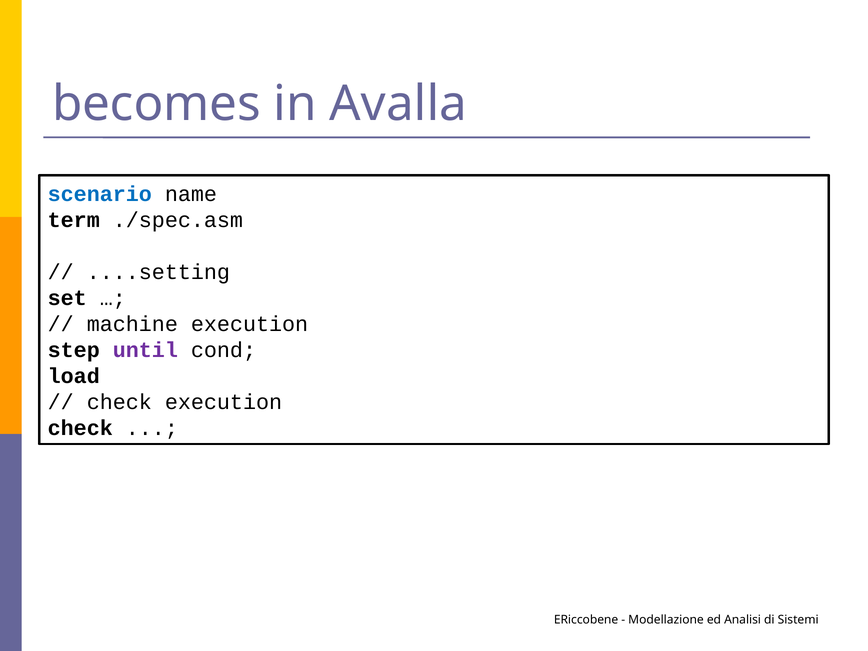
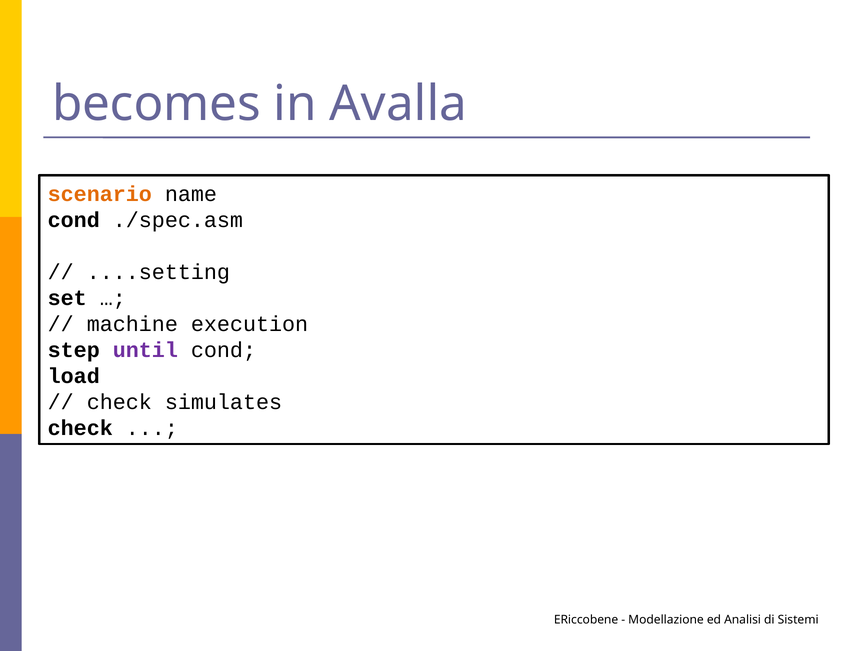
scenario colour: blue -> orange (100, 194)
term: term -> cond (74, 220)
check execution: execution -> simulates (223, 402)
